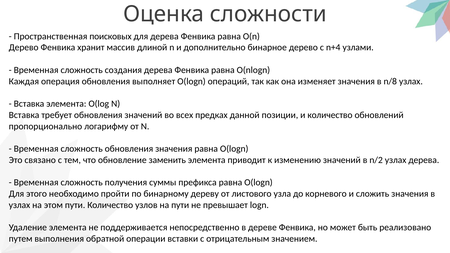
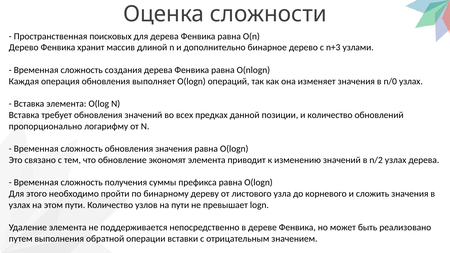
n+4: n+4 -> n+3 (333, 48)
n/8: n/8 -> n/0 (390, 81)
заменить: заменить -> экономят (167, 160)
